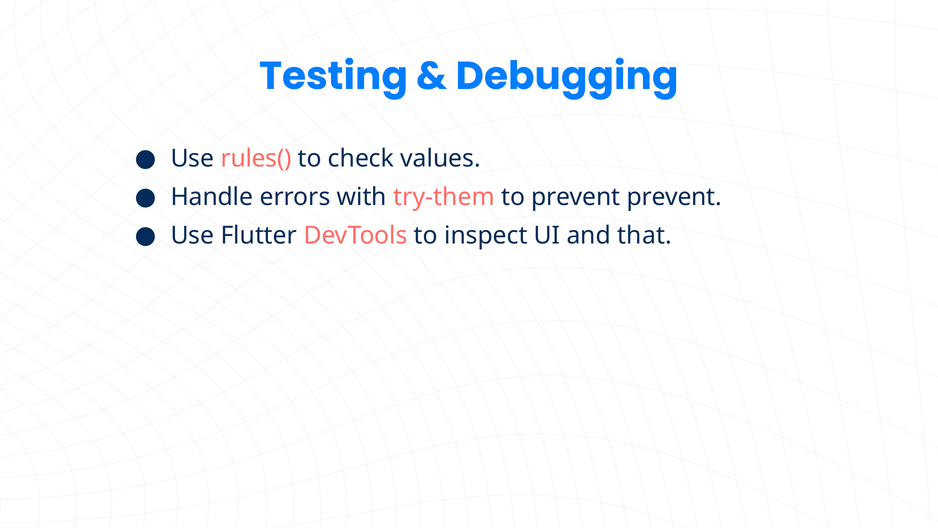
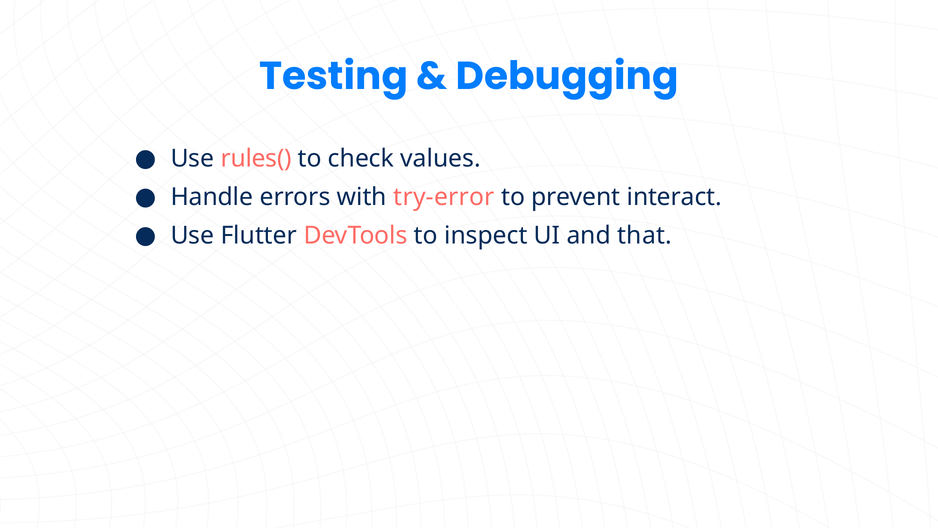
try-them: try-them -> try-error (444, 197)
prevent prevent: prevent -> interact (674, 197)
